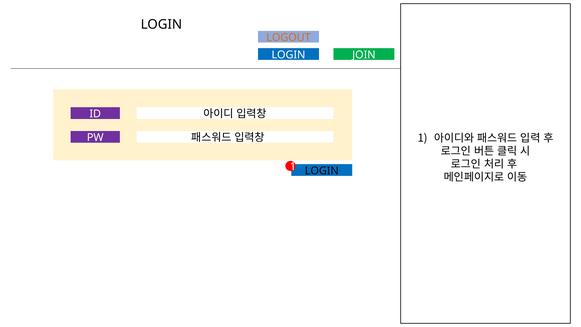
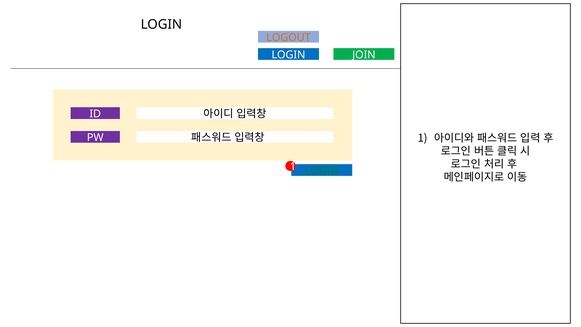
LOGIN colour: black -> green (322, 171)
